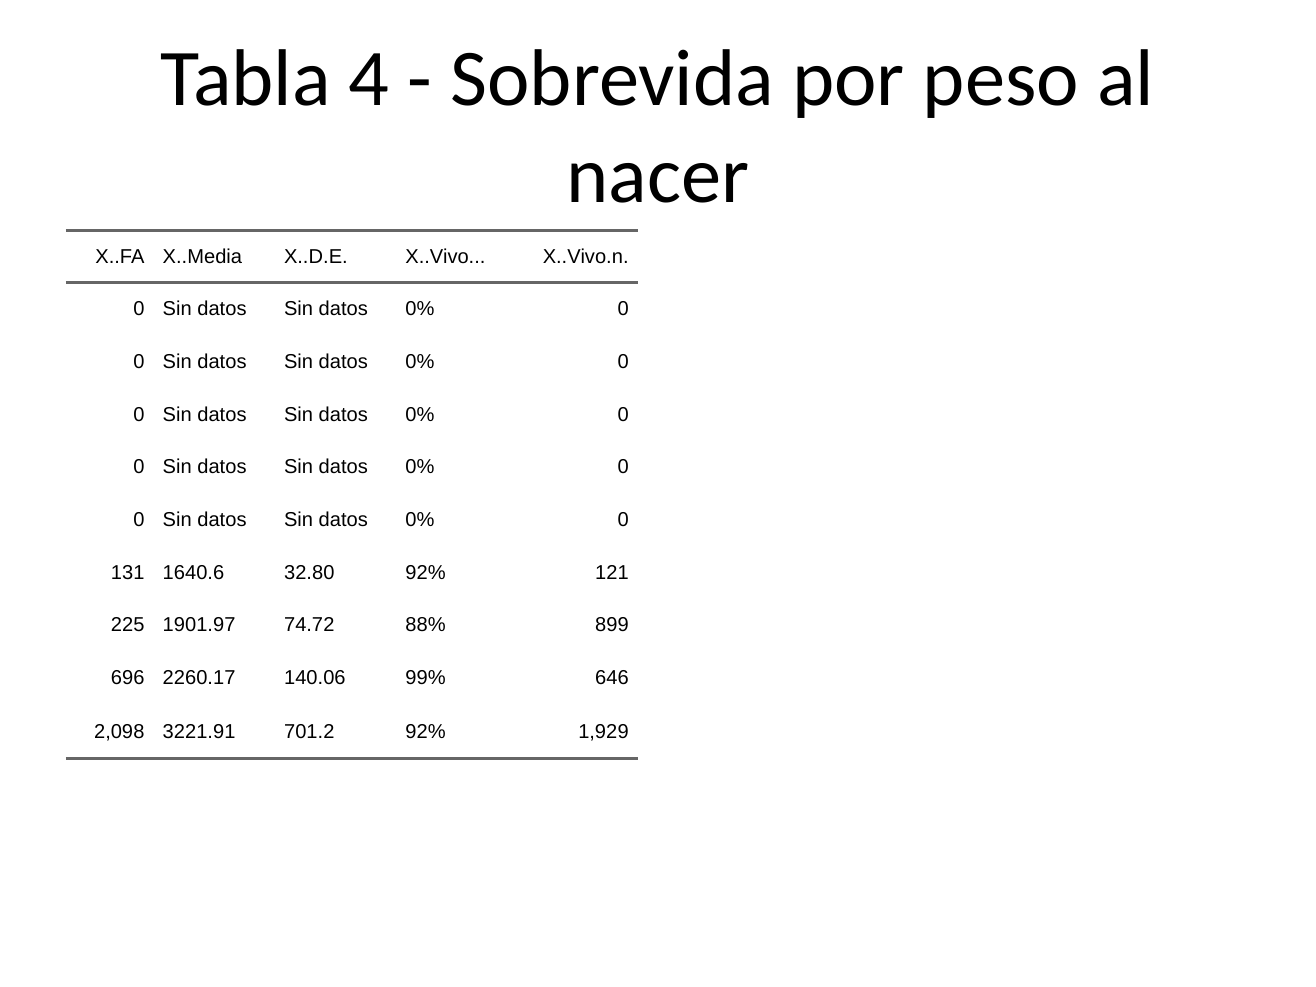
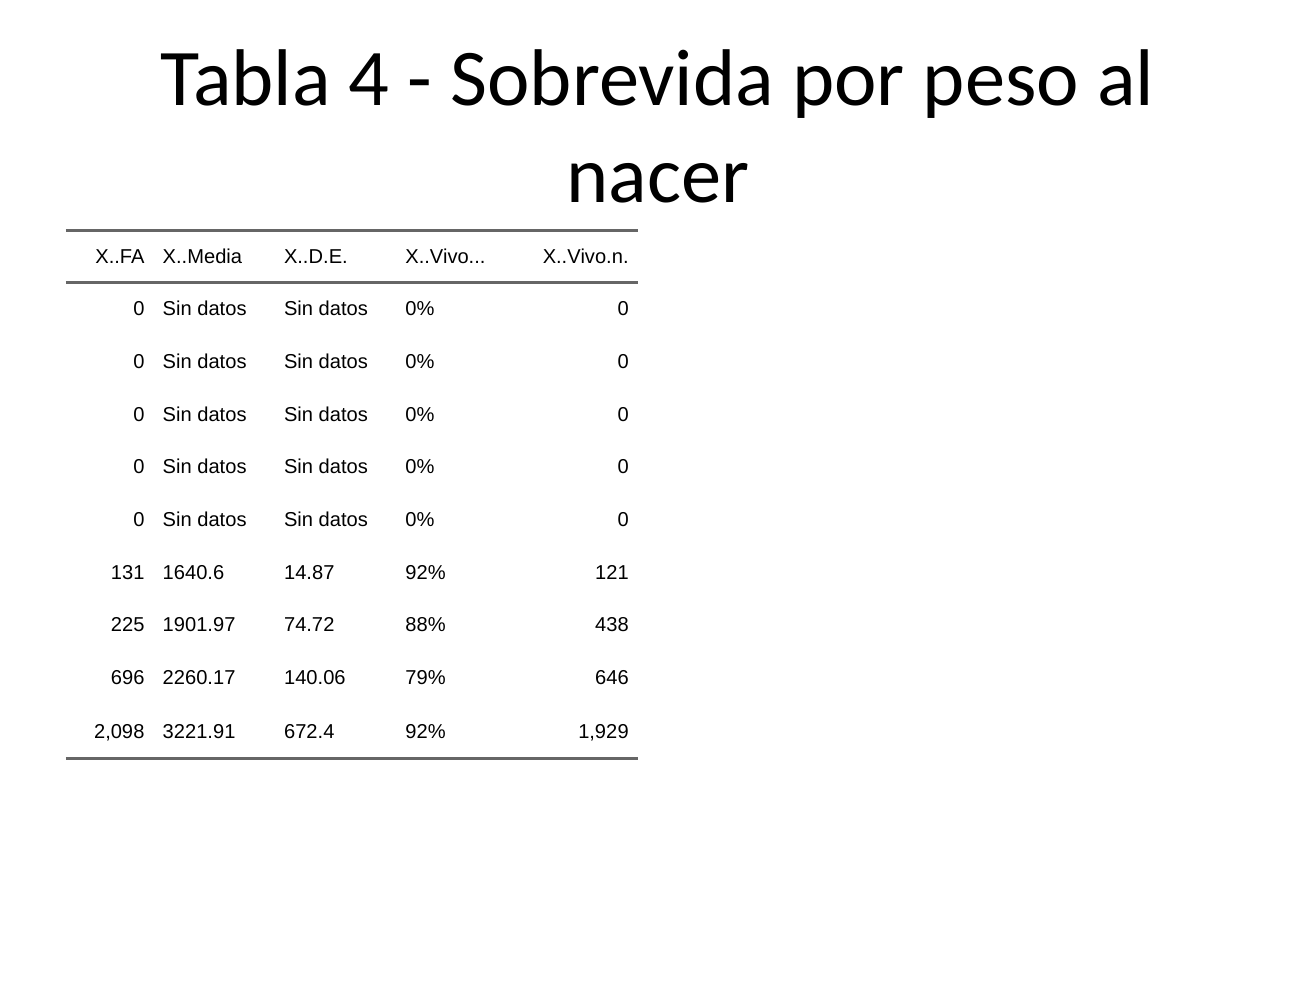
32.80: 32.80 -> 14.87 (309, 573)
899: 899 -> 438 (612, 625)
99%: 99% -> 79% (426, 678)
701.2: 701.2 -> 672.4 (309, 732)
